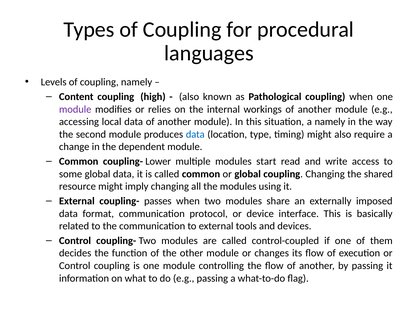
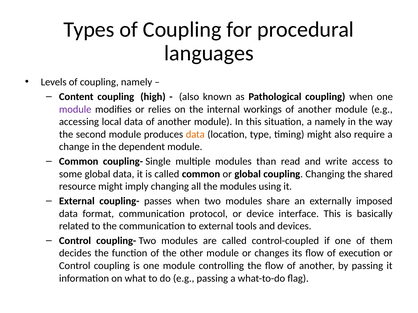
data colour: blue -> orange (195, 134)
Lower: Lower -> Single (158, 162)
start: start -> than (266, 162)
